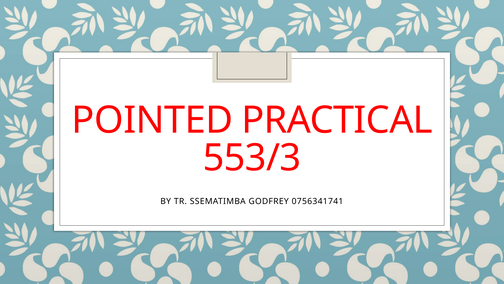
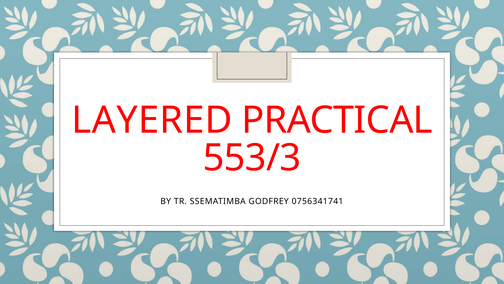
POINTED: POINTED -> LAYERED (152, 120)
